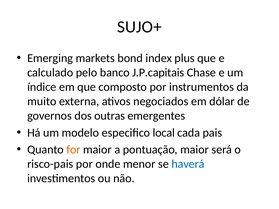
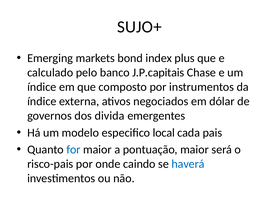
muito: muito -> índice (42, 102)
outras: outras -> divida (110, 116)
for colour: orange -> blue (73, 150)
menor: menor -> caindo (139, 164)
